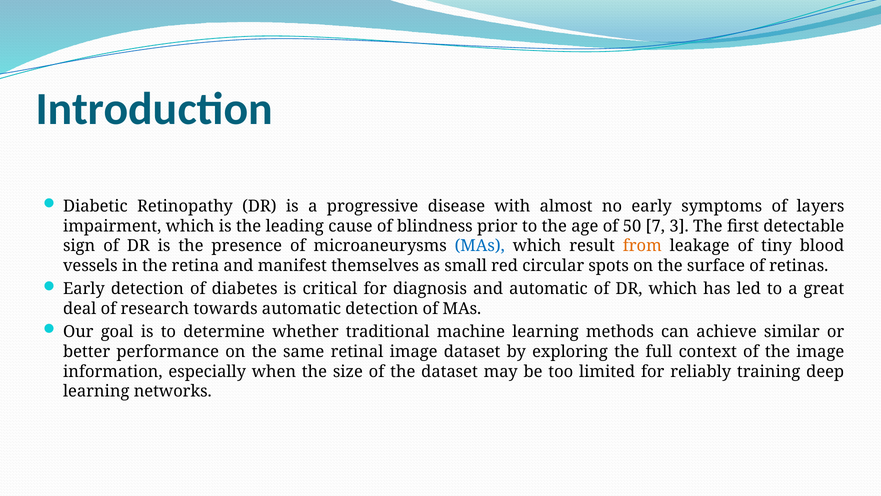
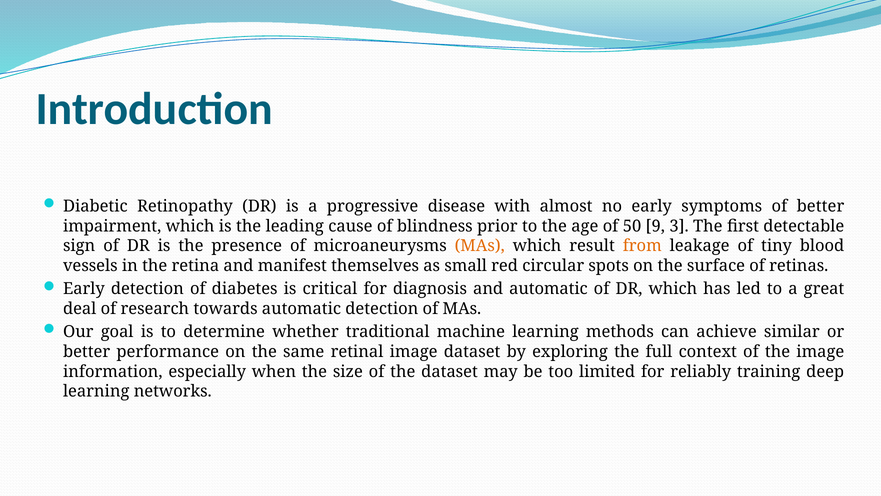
of layers: layers -> better (820, 206)
7: 7 -> 9 (655, 226)
MAs colour: blue -> orange (480, 246)
